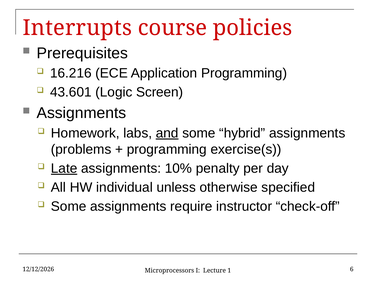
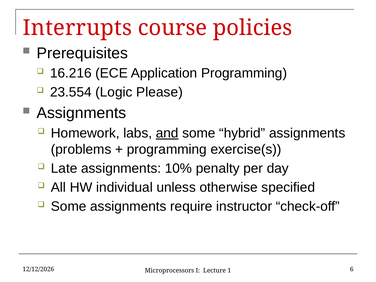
43.601: 43.601 -> 23.554 (71, 92)
Screen: Screen -> Please (159, 92)
Late underline: present -> none (64, 168)
